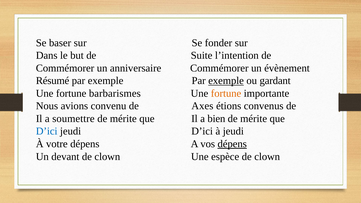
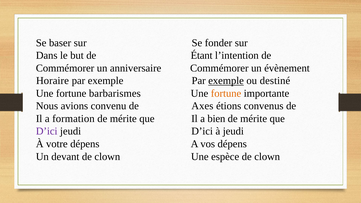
Suite: Suite -> Étant (202, 55)
Résumé: Résumé -> Horaire (52, 81)
gardant: gardant -> destiné (275, 81)
soumettre: soumettre -> formation (73, 119)
D’ici colour: blue -> purple (47, 131)
dépens underline: present -> none (232, 144)
